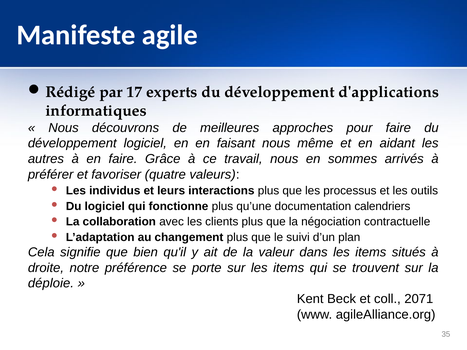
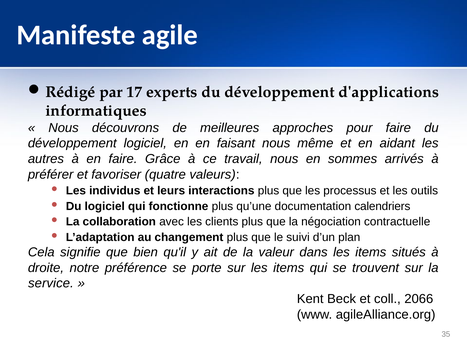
déploie: déploie -> service (51, 284)
2071: 2071 -> 2066 (419, 299)
